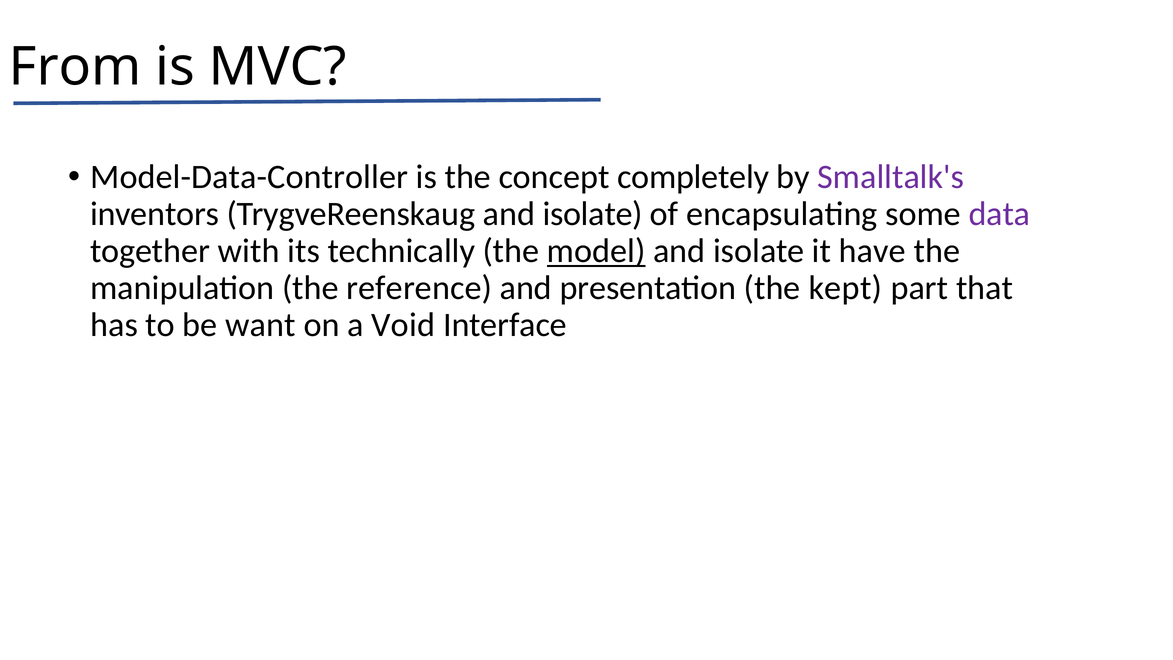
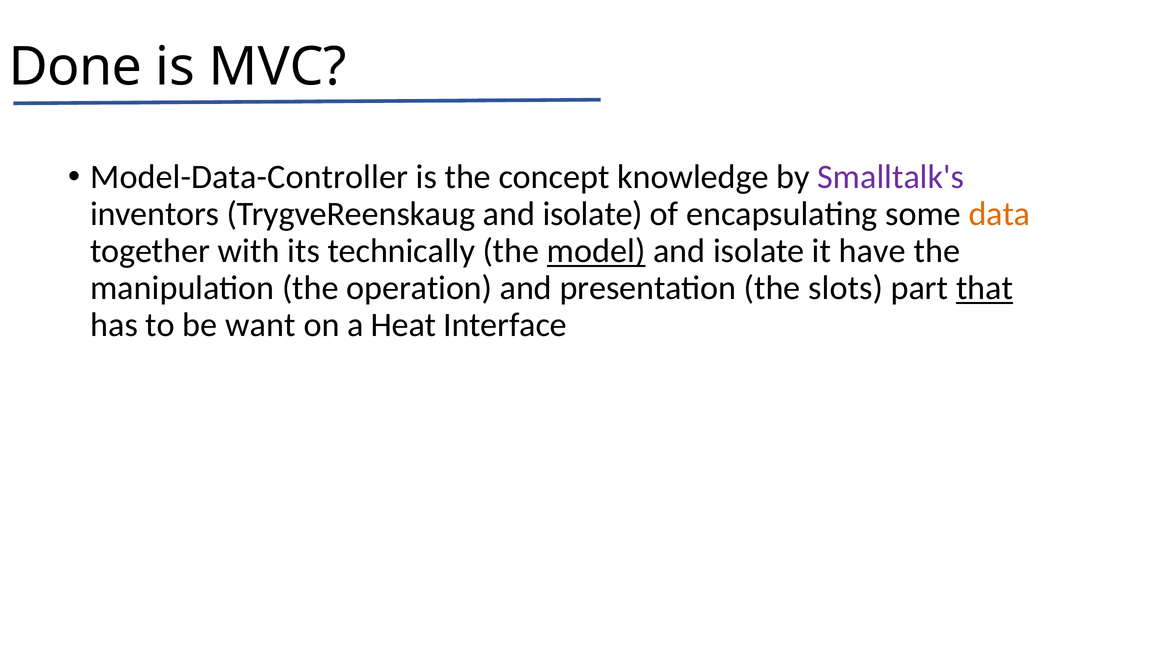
From: From -> Done (75, 67)
completely: completely -> knowledge (693, 177)
data colour: purple -> orange (999, 214)
reference: reference -> operation (419, 288)
kept: kept -> slots (846, 288)
that underline: none -> present (985, 288)
Void: Void -> Heat (404, 325)
